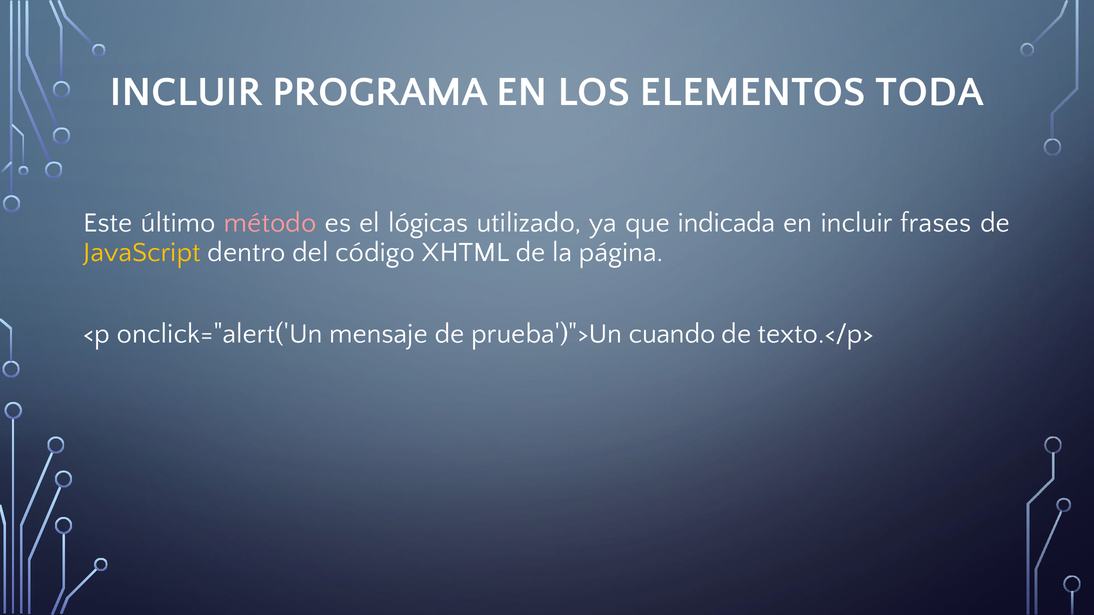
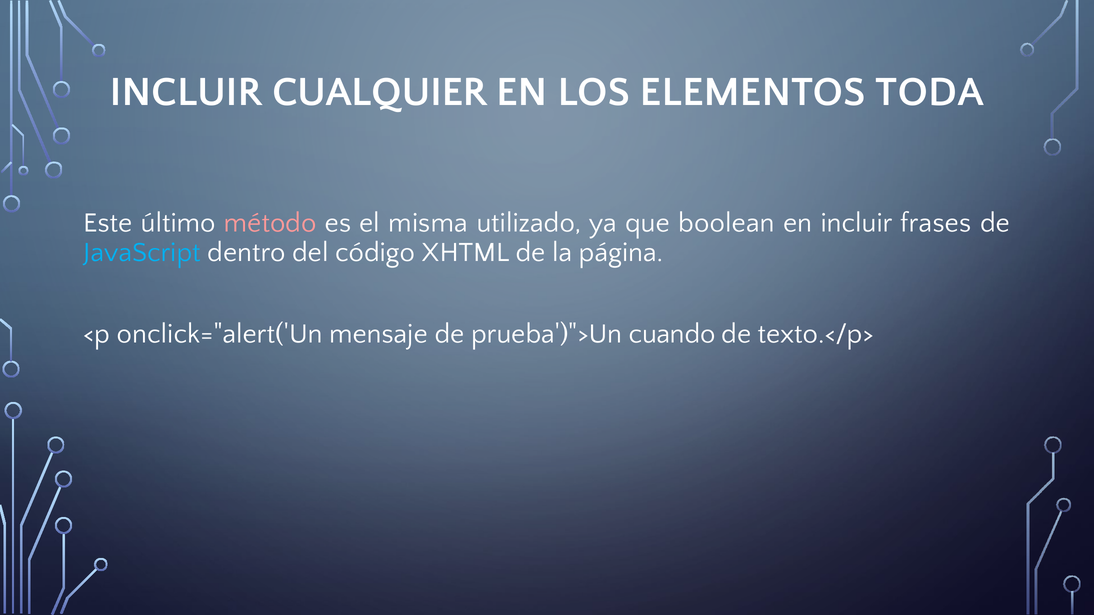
PROGRAMA: PROGRAMA -> CUALQUIER (380, 92)
lógicas: lógicas -> misma (428, 223)
indicada: indicada -> boolean (726, 223)
JavaScript colour: yellow -> light blue (142, 252)
